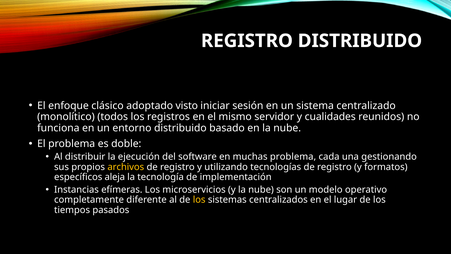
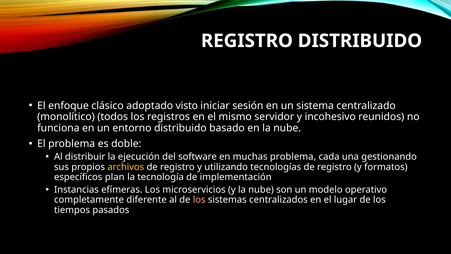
cualidades: cualidades -> incohesivo (330, 117)
aleja: aleja -> plan (115, 177)
los colour: yellow -> pink (199, 200)
